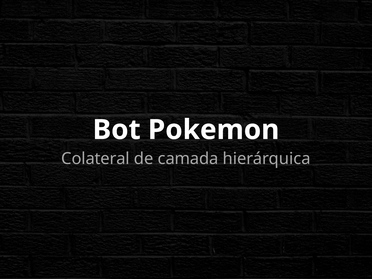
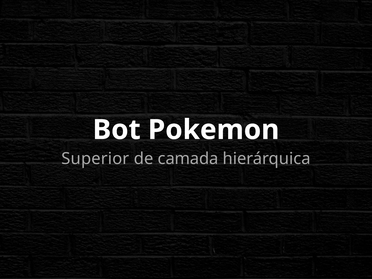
Colateral: Colateral -> Superior (95, 159)
